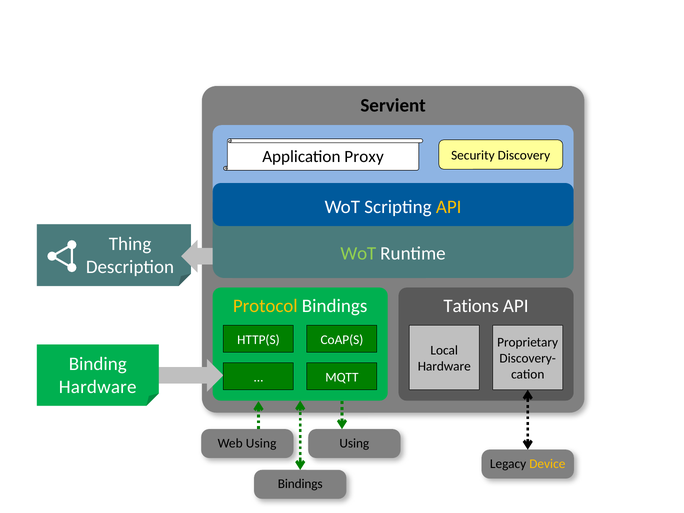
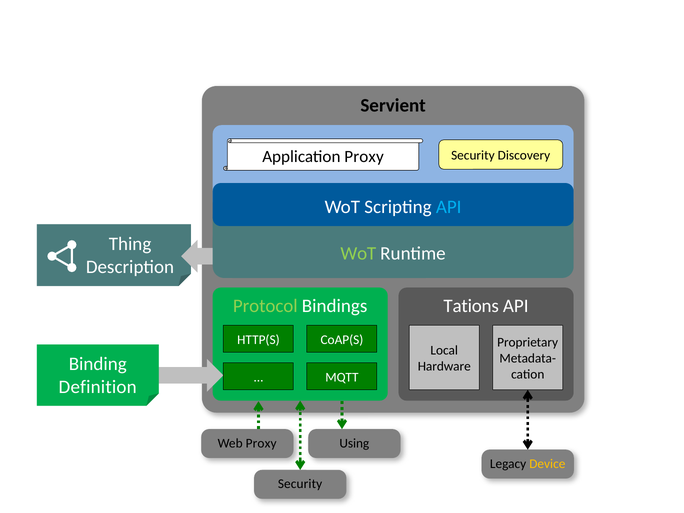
API colour: yellow -> light blue (449, 207)
Protocol colour: yellow -> light green (265, 306)
Discovery-: Discovery- -> Metadata- (528, 358)
Hardware: Hardware -> Definition (98, 387)
Web Using: Using -> Proxy (261, 443)
Bindings: Bindings -> Security (300, 484)
